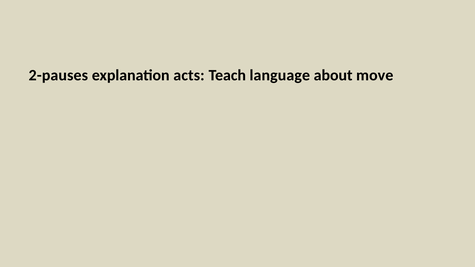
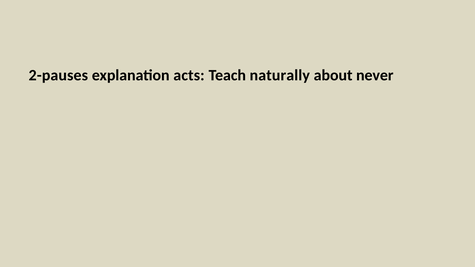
language: language -> naturally (280, 75)
move: move -> never (375, 75)
